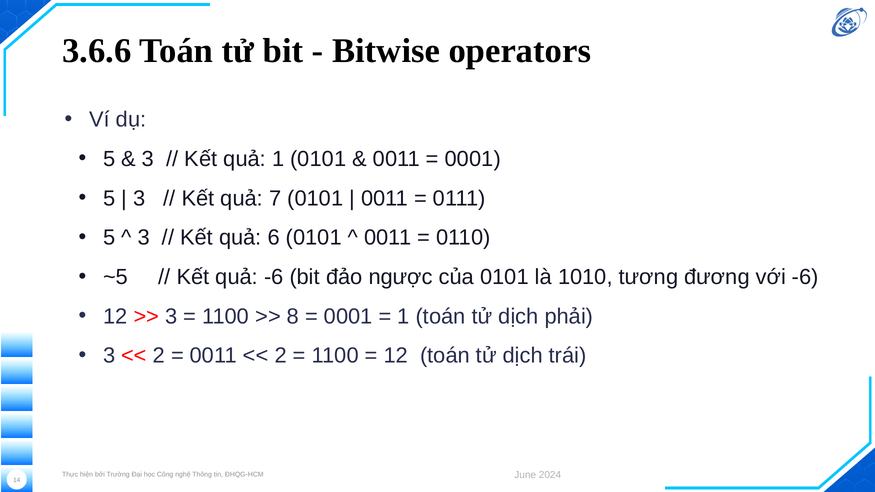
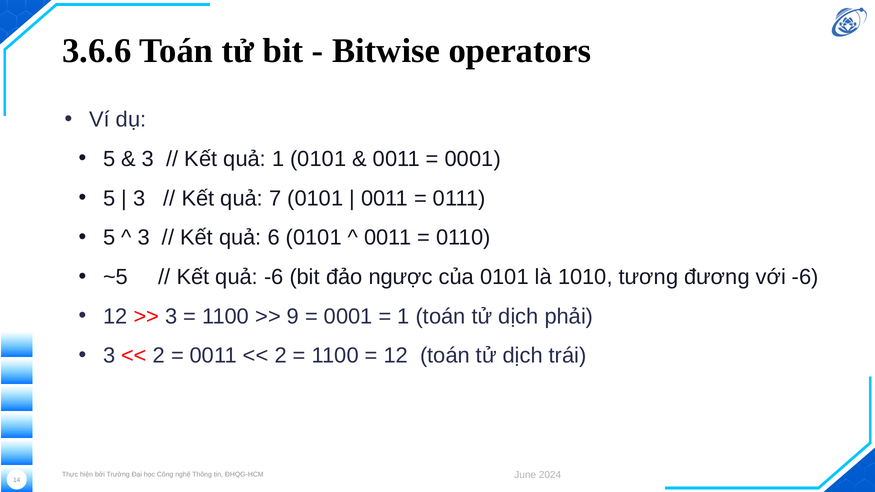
8: 8 -> 9 (293, 316)
